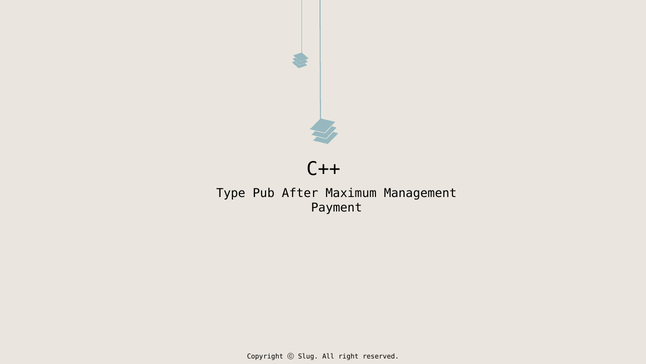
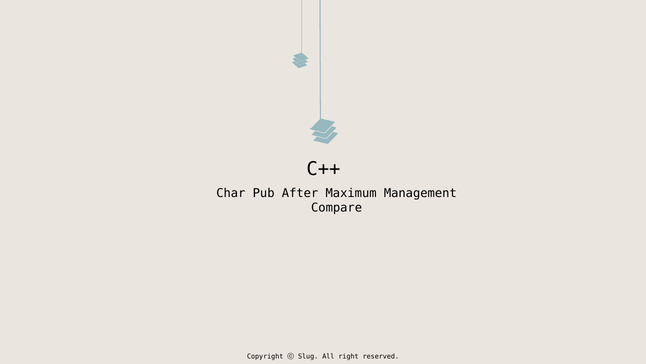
Type: Type -> Char (231, 193)
Payment: Payment -> Compare (337, 207)
